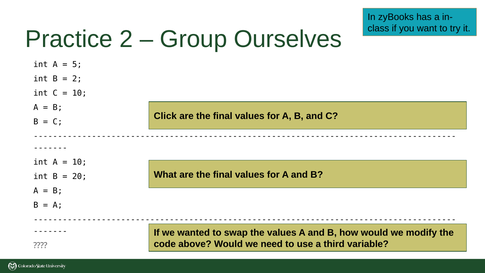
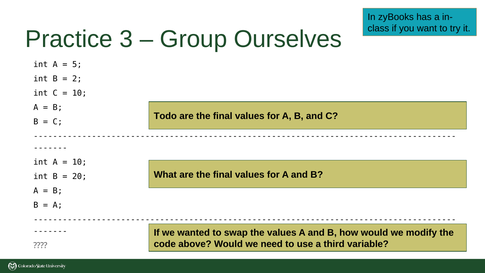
Practice 2: 2 -> 3 (126, 39)
Click: Click -> Todo (165, 116)
